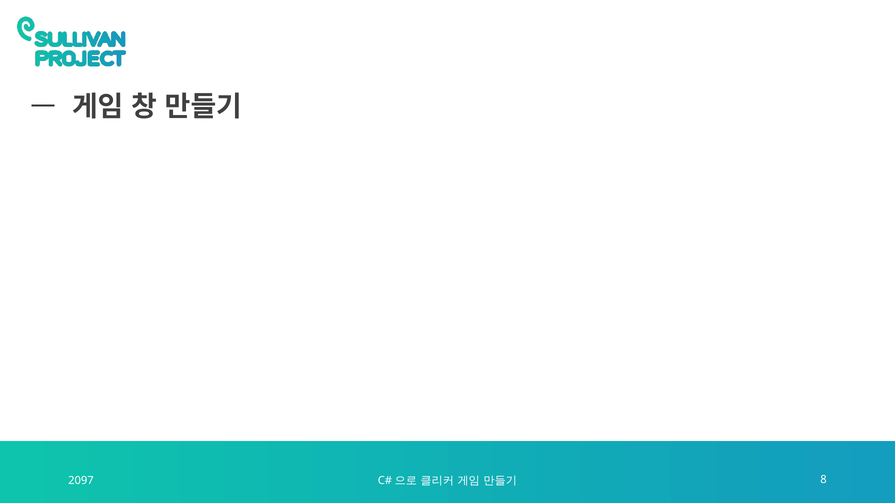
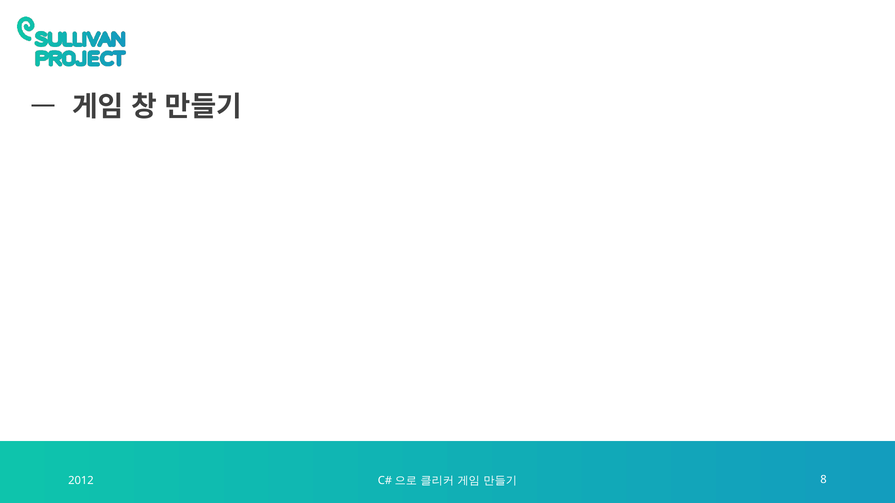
2097: 2097 -> 2012 (81, 481)
